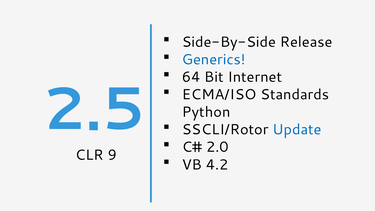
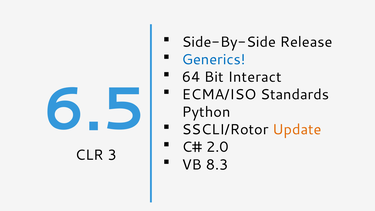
Internet: Internet -> Interact (255, 77)
2.5: 2.5 -> 6.5 (94, 109)
Update colour: blue -> orange (297, 130)
9: 9 -> 3 (112, 155)
4.2: 4.2 -> 8.3 (217, 165)
